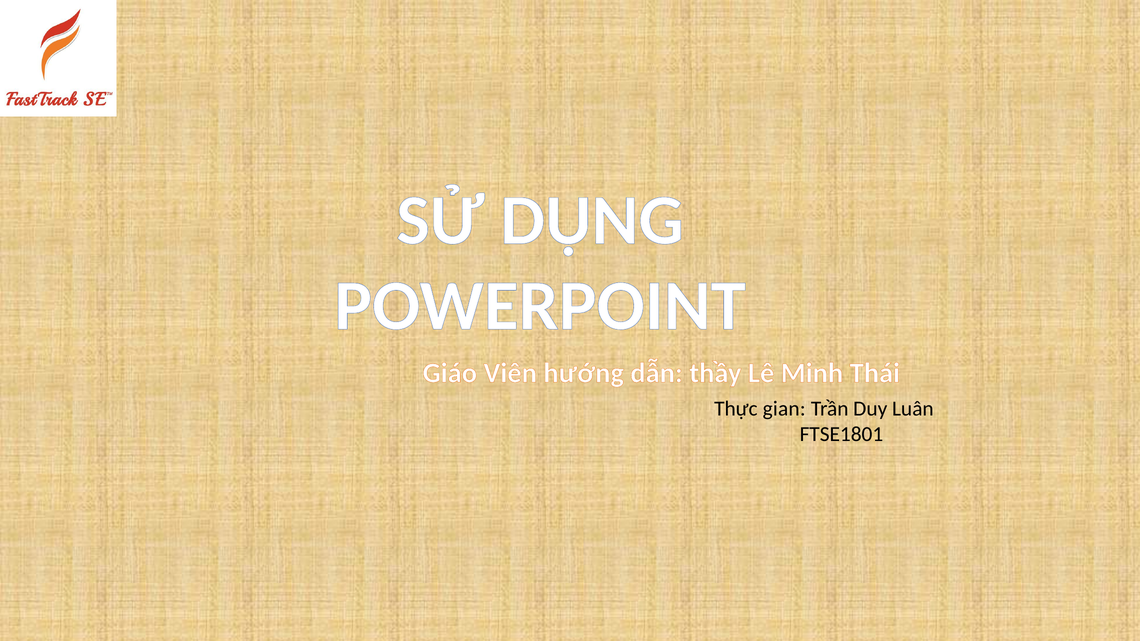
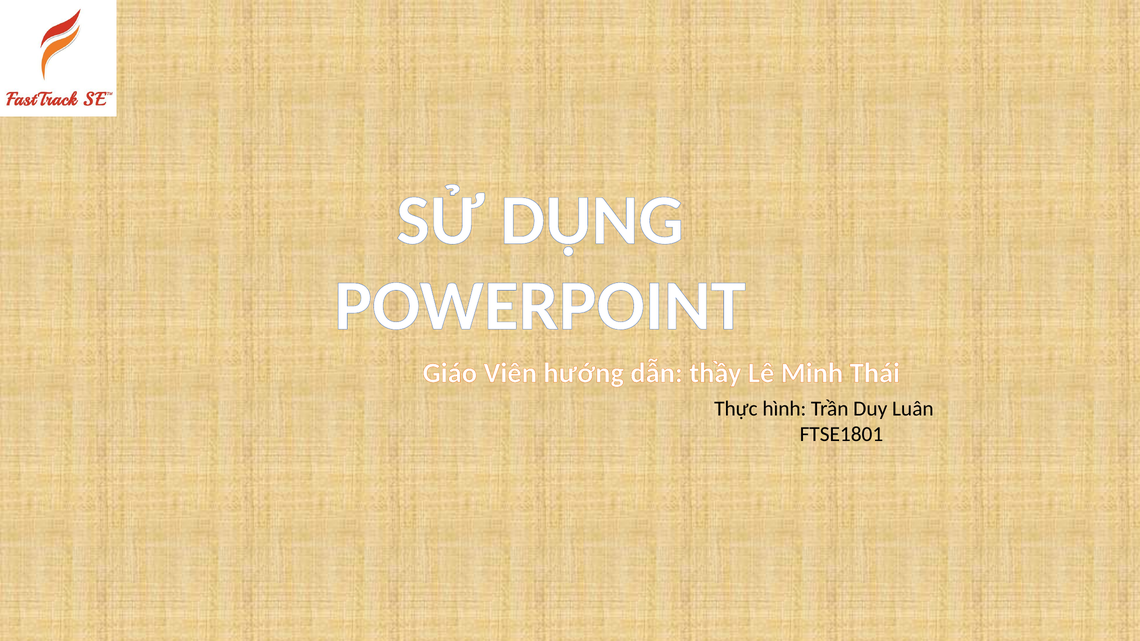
gian: gian -> hình (784, 409)
